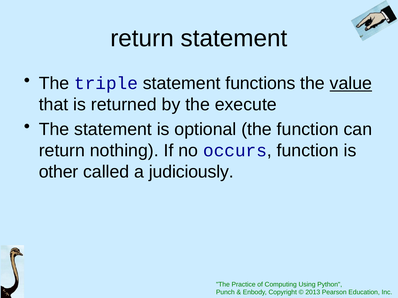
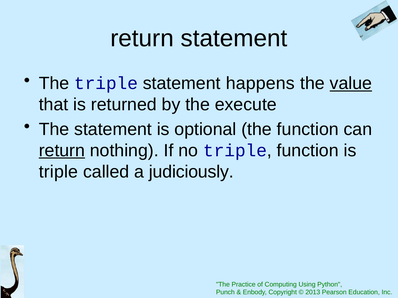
functions: functions -> happens (260, 83)
return underline: none -> present (62, 151)
no occurs: occurs -> triple (235, 151)
other: other -> triple (58, 172)
